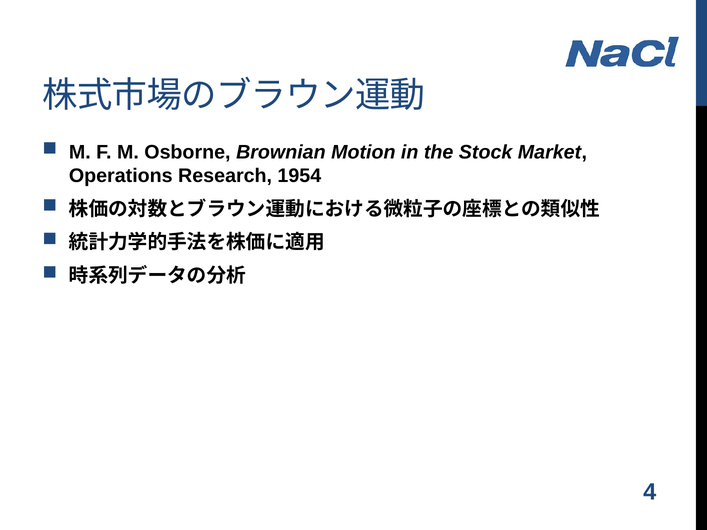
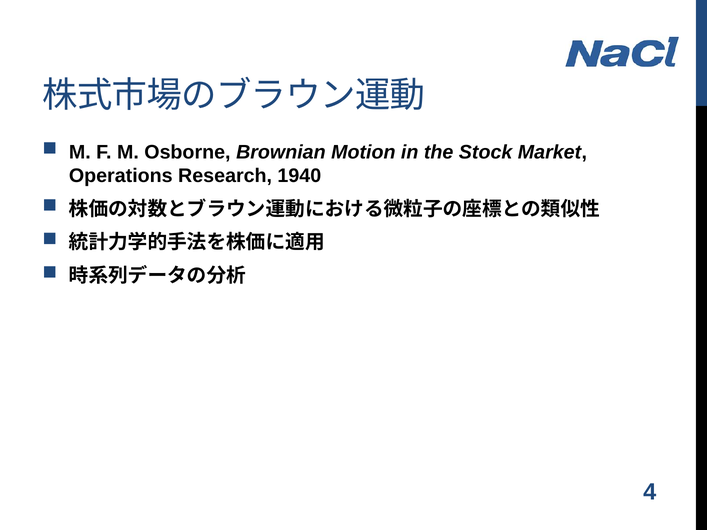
1954: 1954 -> 1940 (299, 176)
